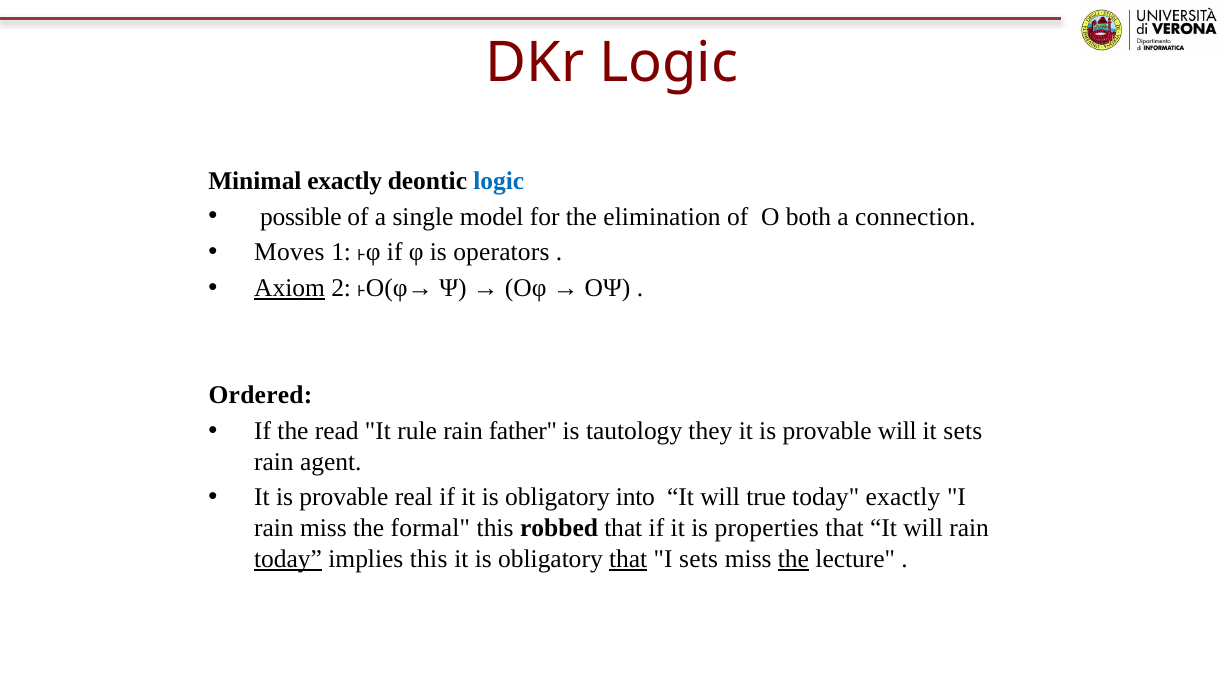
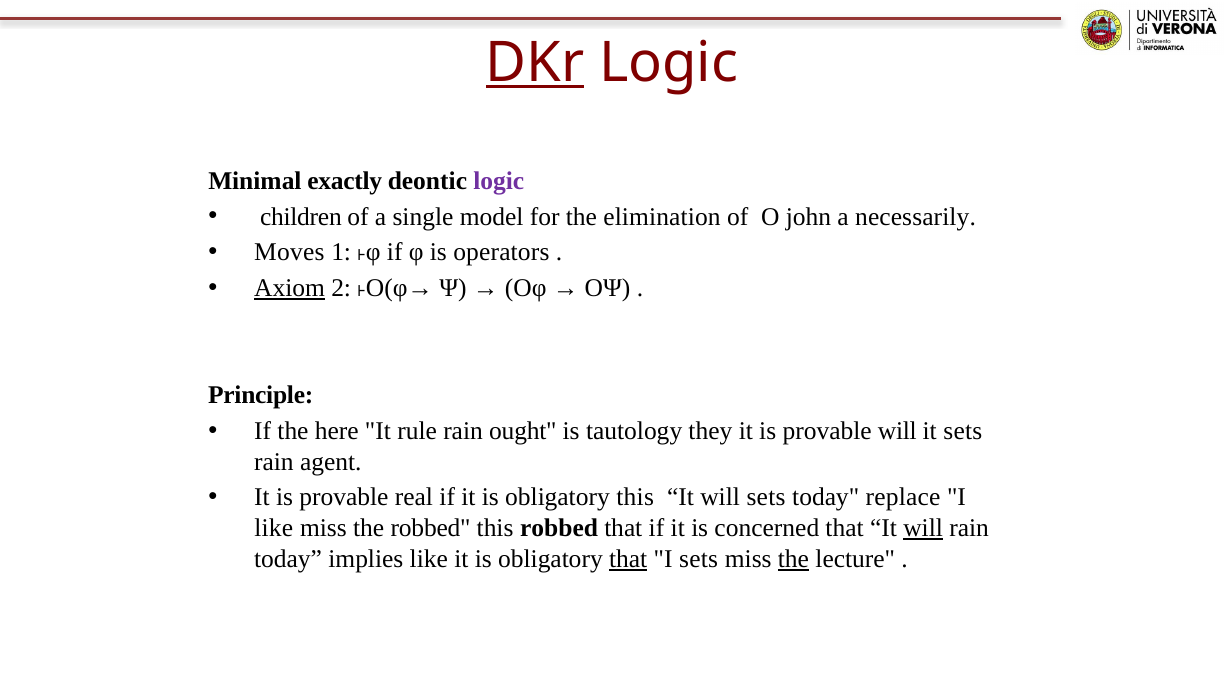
DKr underline: none -> present (535, 62)
logic colour: blue -> purple (499, 181)
possible: possible -> children (301, 217)
both: both -> john (809, 217)
connection: connection -> necessarily (916, 217)
Ordered: Ordered -> Principle (261, 395)
read: read -> here (337, 431)
father: father -> ought (523, 431)
obligatory into: into -> this (635, 497)
will true: true -> sets (766, 497)
today exactly: exactly -> replace (903, 497)
rain: rain -> like (274, 528)
the formal: formal -> robbed (431, 528)
properties: properties -> concerned (767, 528)
will underline: none -> present (923, 528)
today underline: present -> none (288, 558)
implies this: this -> like (429, 558)
